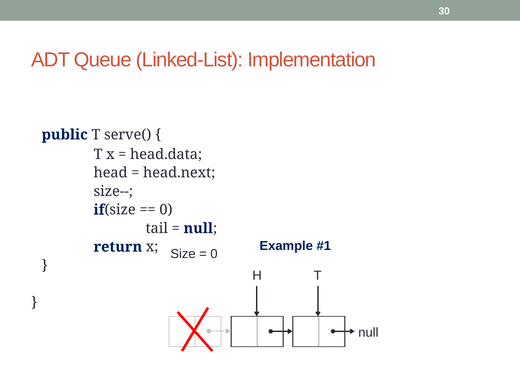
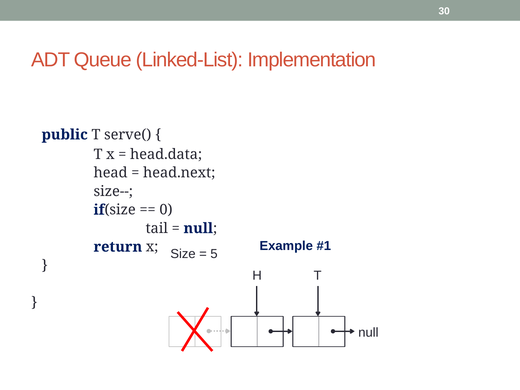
0: 0 -> 5 (214, 254)
